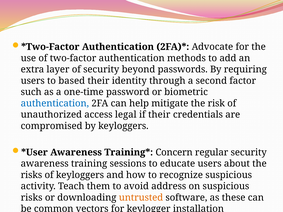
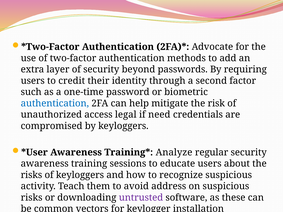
based: based -> credit (72, 81)
if their: their -> need (159, 115)
Concern: Concern -> Analyze (174, 153)
untrusted colour: orange -> purple (141, 198)
